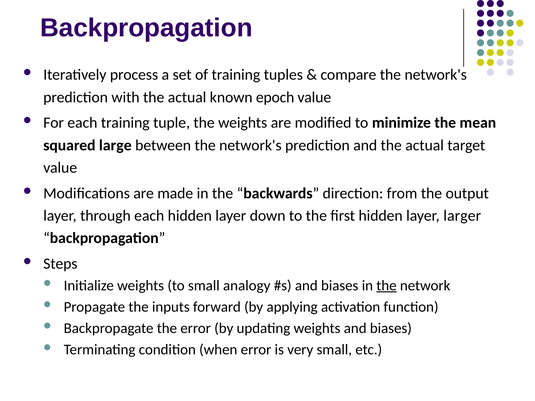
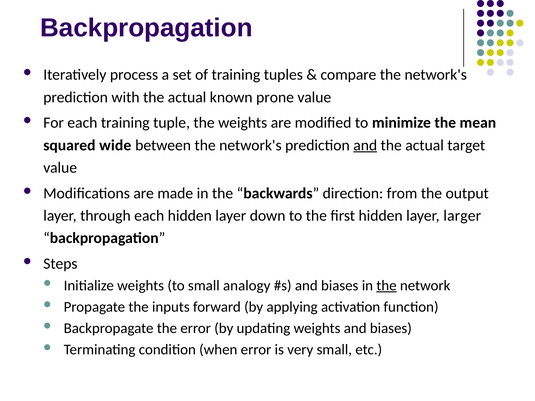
epoch: epoch -> prone (275, 97)
large: large -> wide (115, 145)
and underline: none -> present (365, 145)
